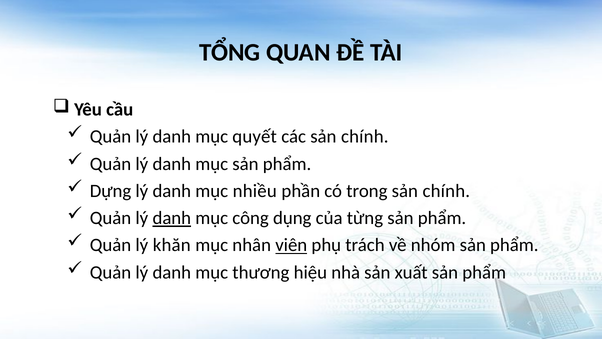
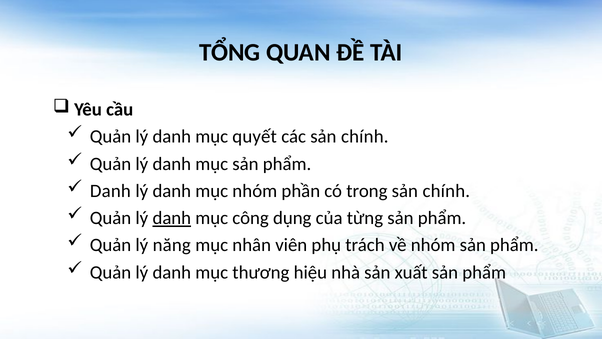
Dựng: Dựng -> Danh (110, 191)
mục nhiều: nhiều -> nhóm (255, 191)
khăn: khăn -> năng (172, 245)
viên underline: present -> none (291, 245)
